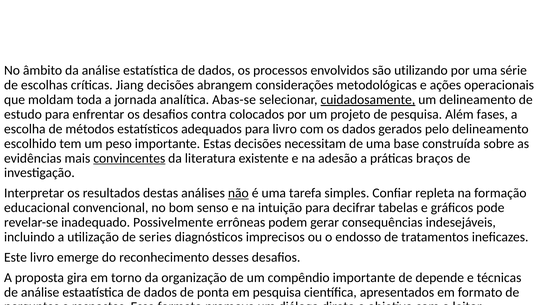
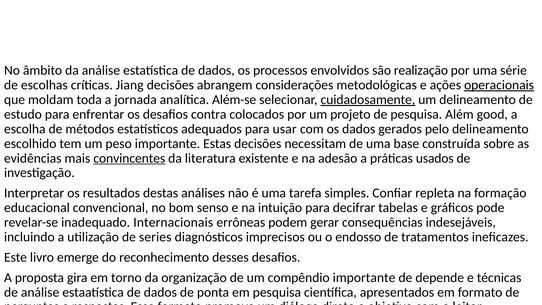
utilizando: utilizando -> realização (421, 70)
operacionais underline: none -> present (499, 85)
Abas-se: Abas-se -> Além-se (234, 100)
fases: fases -> good (492, 114)
para livro: livro -> usar (285, 129)
braços: braços -> usados (435, 158)
não underline: present -> none (238, 193)
Possivelmente: Possivelmente -> Internacionais (173, 222)
